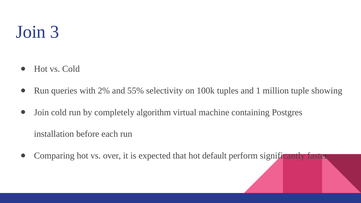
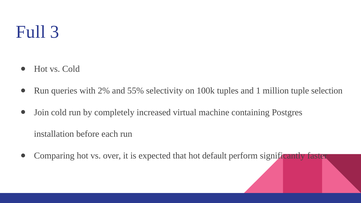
Join: Join -> Full (31, 32)
showing: showing -> selection (327, 91)
algorithm: algorithm -> increased (154, 112)
